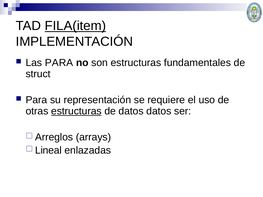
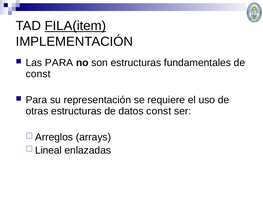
struct: struct -> const (38, 74)
estructuras underline: present -> none (76, 111)
datos datos: datos -> const (159, 111)
